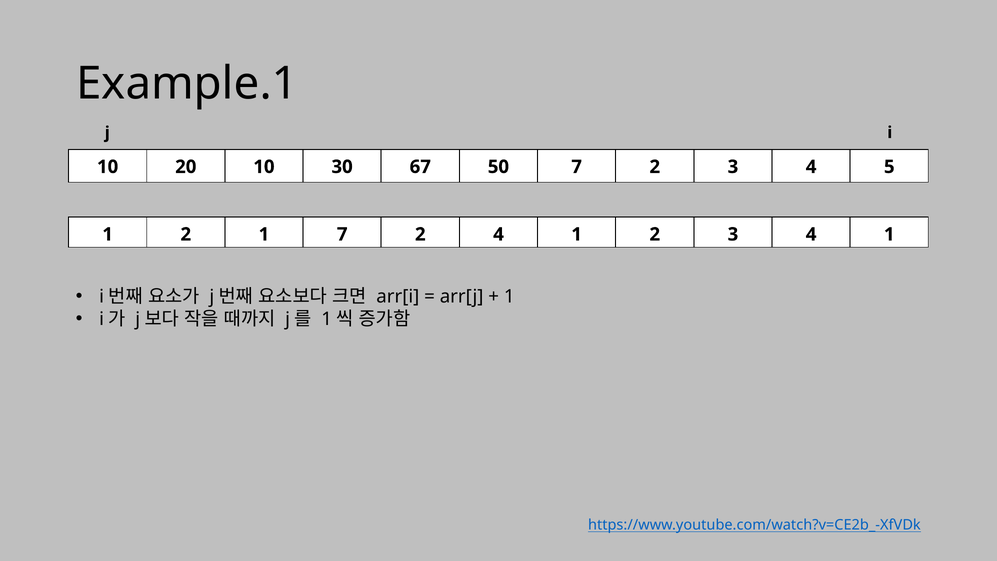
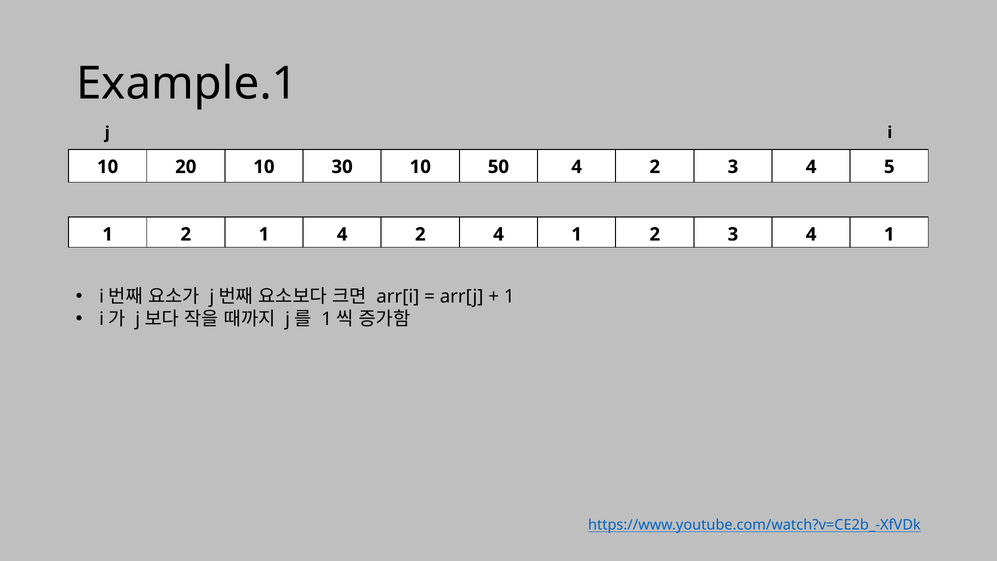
30 67: 67 -> 10 (420, 167)
50 7: 7 -> 4 (577, 167)
1 7: 7 -> 4 (342, 234)
